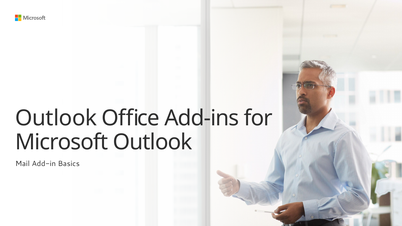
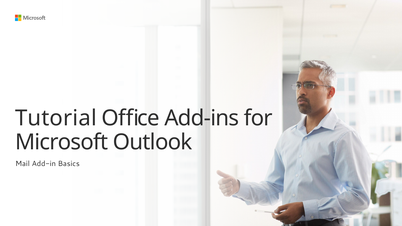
Outlook: Outlook -> Tutorial (56, 118)
